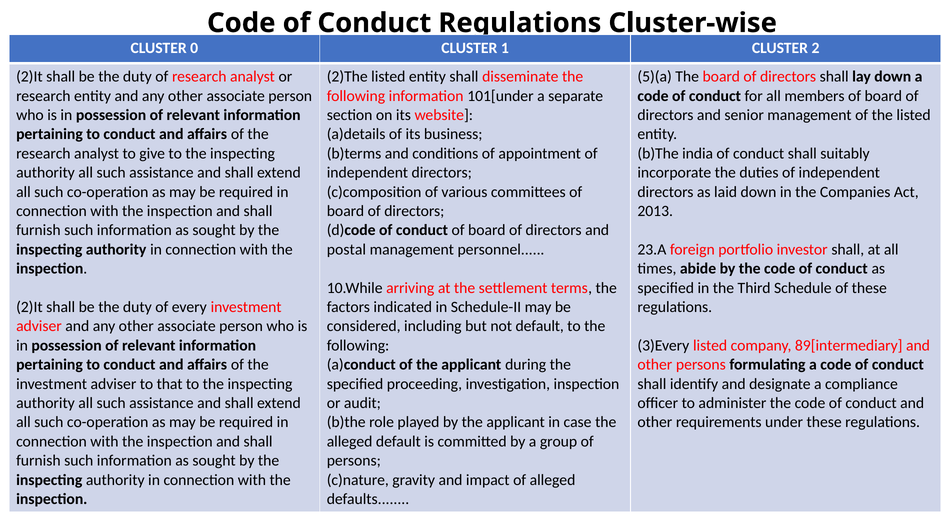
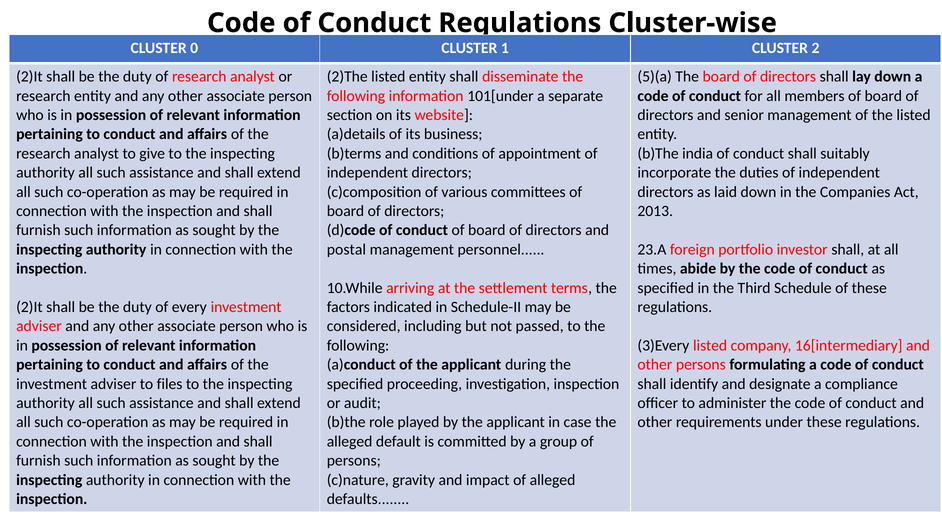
not default: default -> passed (540, 326)
89[intermediary: 89[intermediary -> 16[intermediary (849, 345)
that: that -> files (170, 384)
